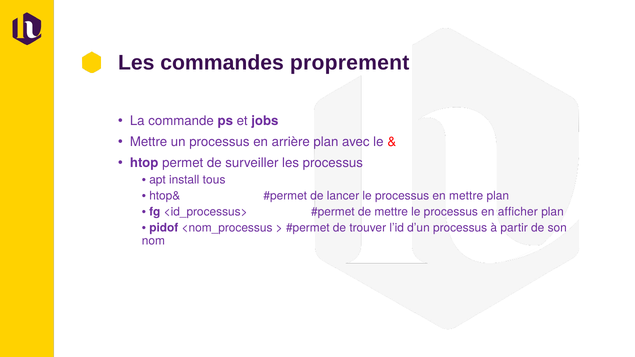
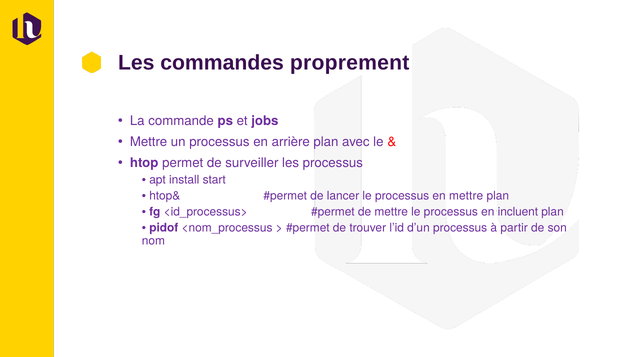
tous: tous -> start (214, 180)
afficher: afficher -> incluent (518, 212)
